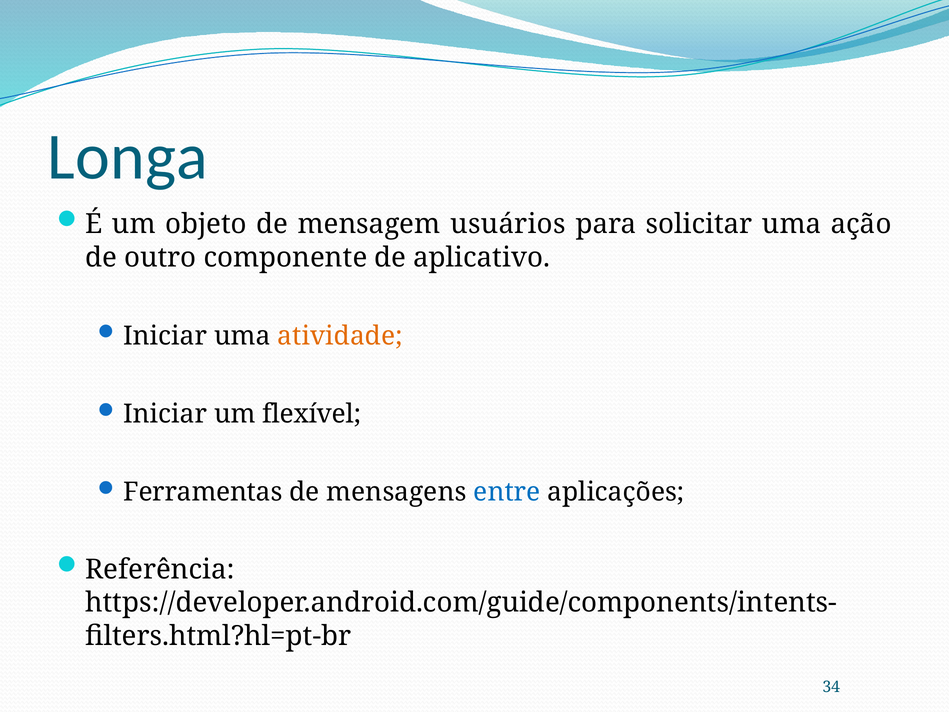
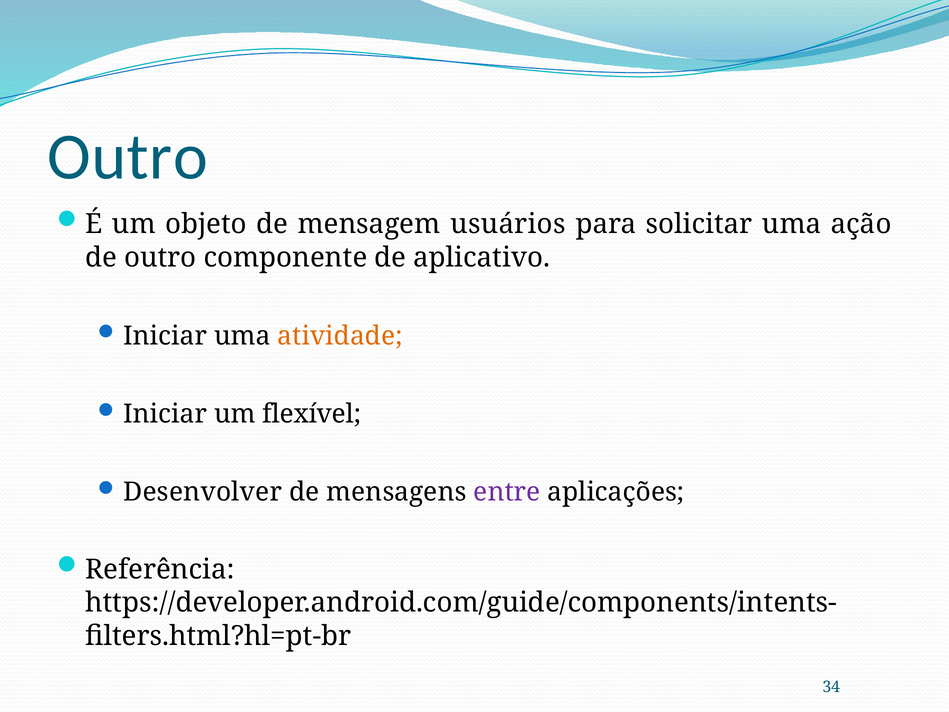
Longa: Longa -> Outro (128, 157)
Ferramentas: Ferramentas -> Desenvolver (203, 492)
entre colour: blue -> purple (507, 492)
